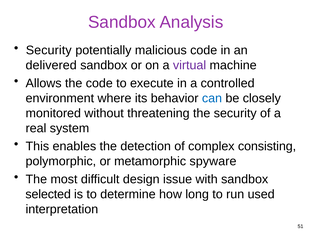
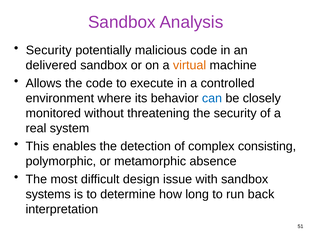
virtual colour: purple -> orange (190, 65)
spyware: spyware -> absence (213, 161)
selected: selected -> systems (48, 194)
used: used -> back (261, 194)
